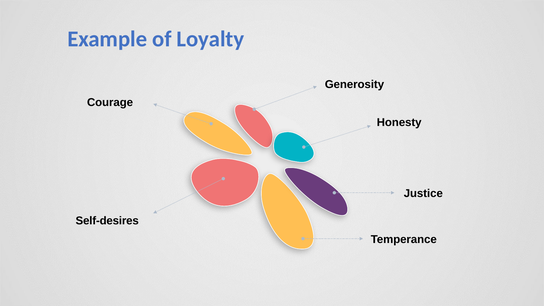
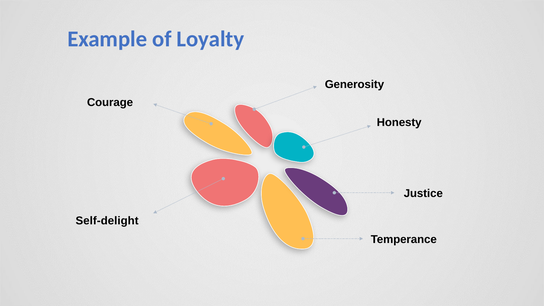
Self-desires: Self-desires -> Self-delight (107, 221)
